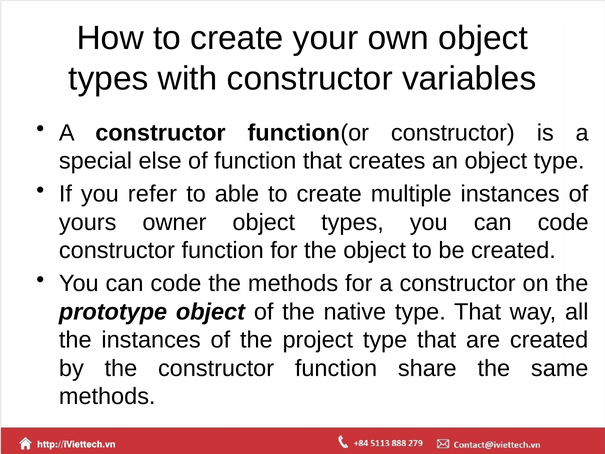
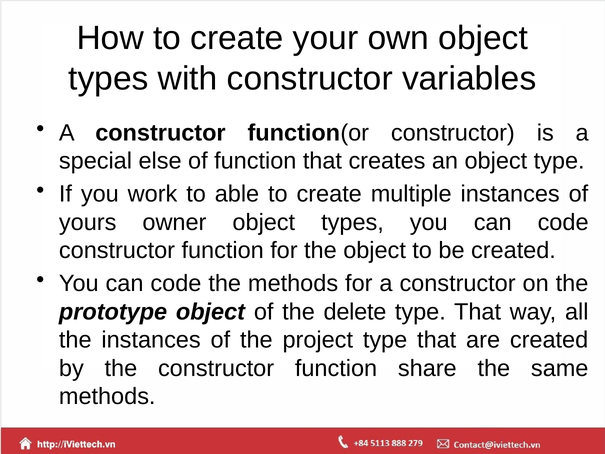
refer: refer -> work (153, 194)
native: native -> delete (355, 312)
